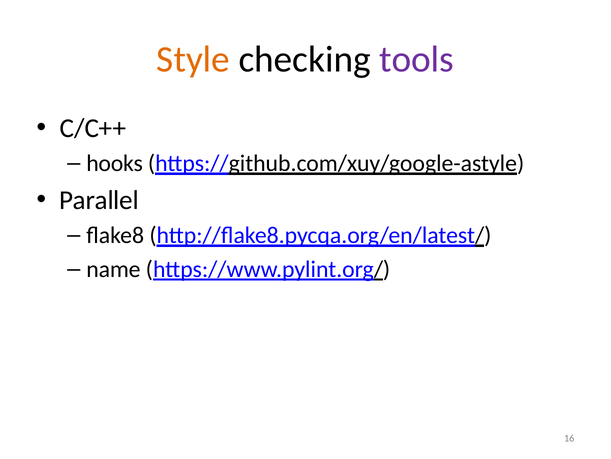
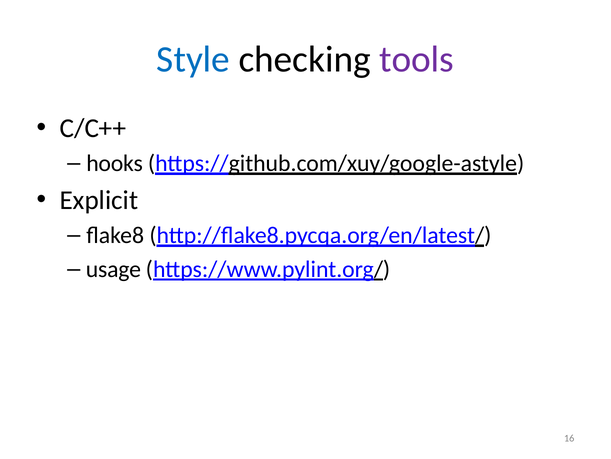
Style colour: orange -> blue (193, 59)
Parallel: Parallel -> Explicit (99, 200)
name: name -> usage (113, 269)
